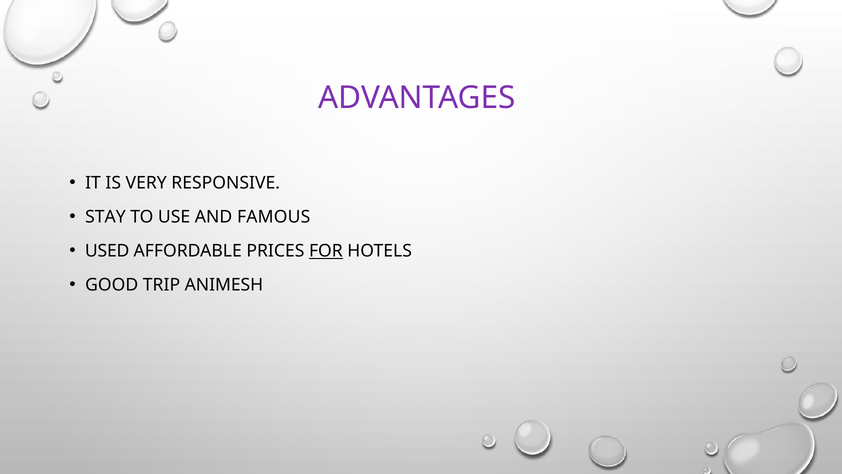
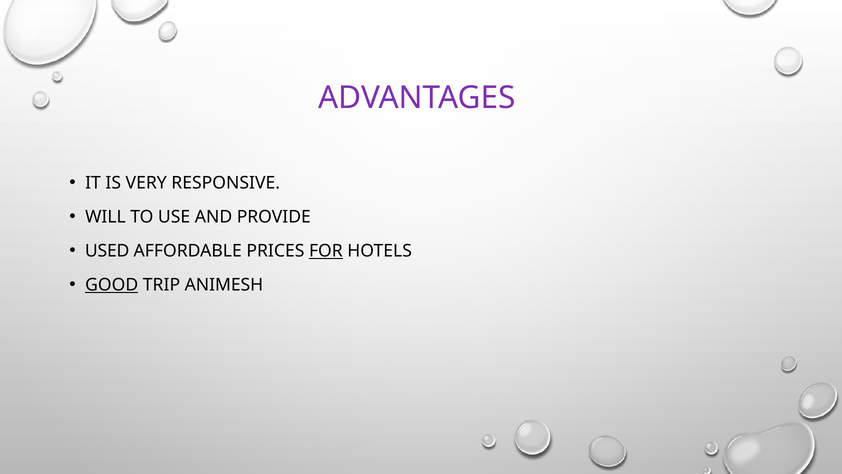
STAY: STAY -> WILL (105, 217)
FAMOUS: FAMOUS -> PROVIDE (274, 217)
GOOD underline: none -> present (112, 285)
